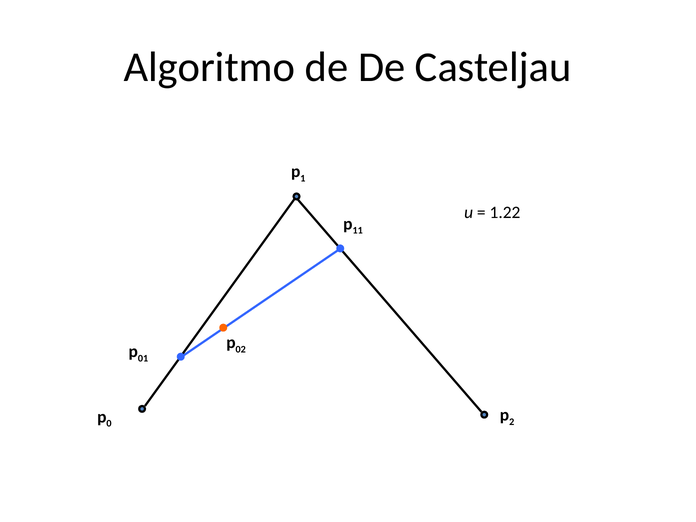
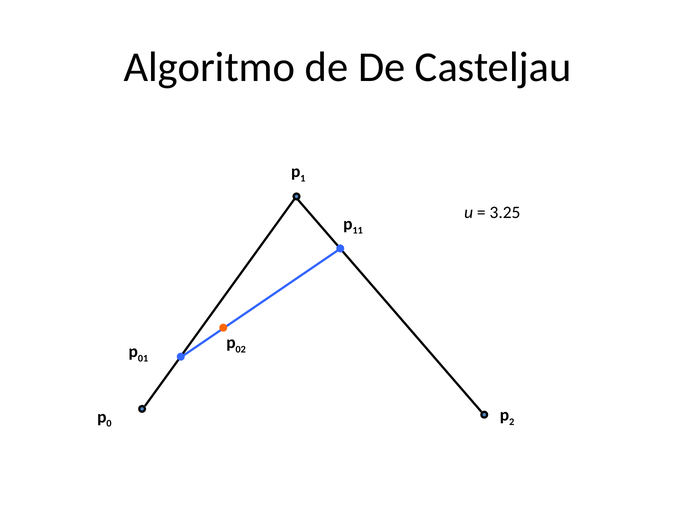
1.22: 1.22 -> 3.25 (505, 212)
